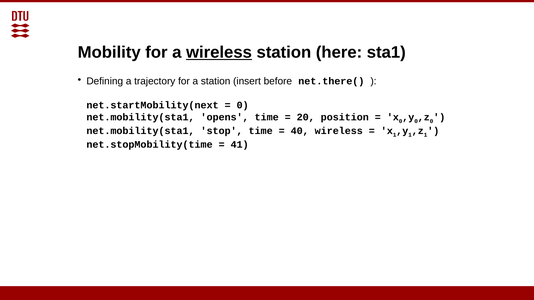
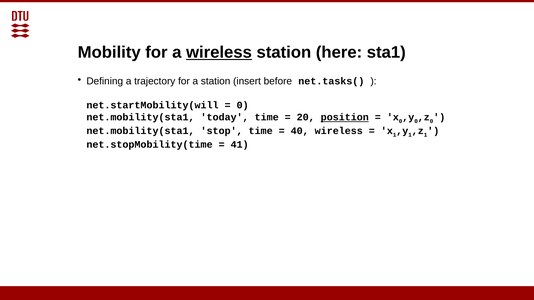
net.there(: net.there( -> net.tasks( (331, 81)
net.startMobility(next: net.startMobility(next -> net.startMobility(will (153, 105)
opens: opens -> today (225, 118)
position underline: none -> present (345, 118)
